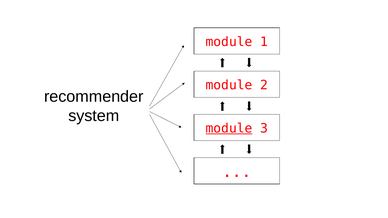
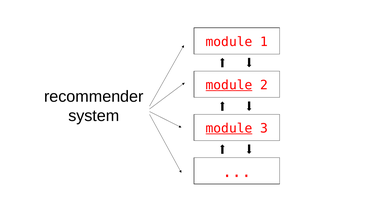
module underline: none -> present (229, 85)
